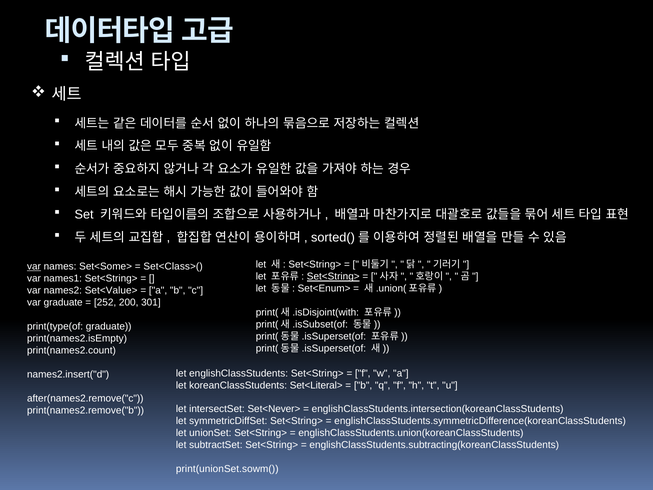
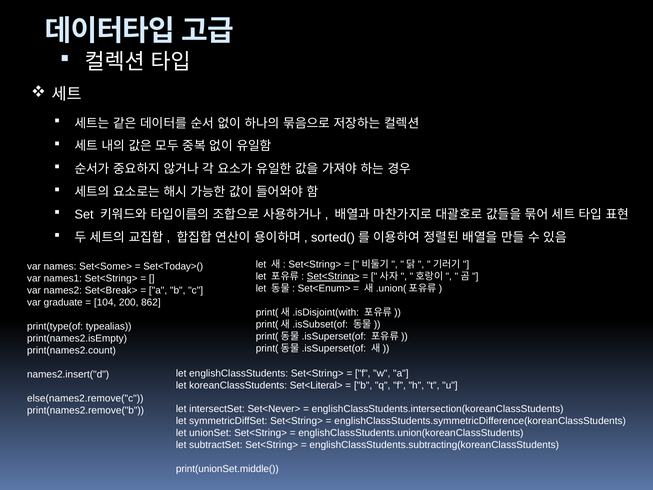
var underline: present -> none (34, 266)
Set<Class>(: Set<Class>( -> Set<Today>( (173, 266)
Set<Value>: Set<Value> -> Set<Break> (111, 290)
252: 252 -> 104 (105, 302)
301: 301 -> 862 (151, 302)
print(type(of graduate: graduate -> typealias (109, 326)
after(names2.remove("c: after(names2.remove("c -> else(names2.remove("c (85, 398)
print(unionSet.sowm(: print(unionSet.sowm( -> print(unionSet.middle( (227, 469)
